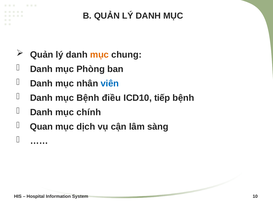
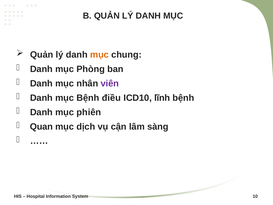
viên colour: blue -> purple (110, 83)
tiếp: tiếp -> lĩnh (162, 98)
chính: chính -> phiên (89, 112)
